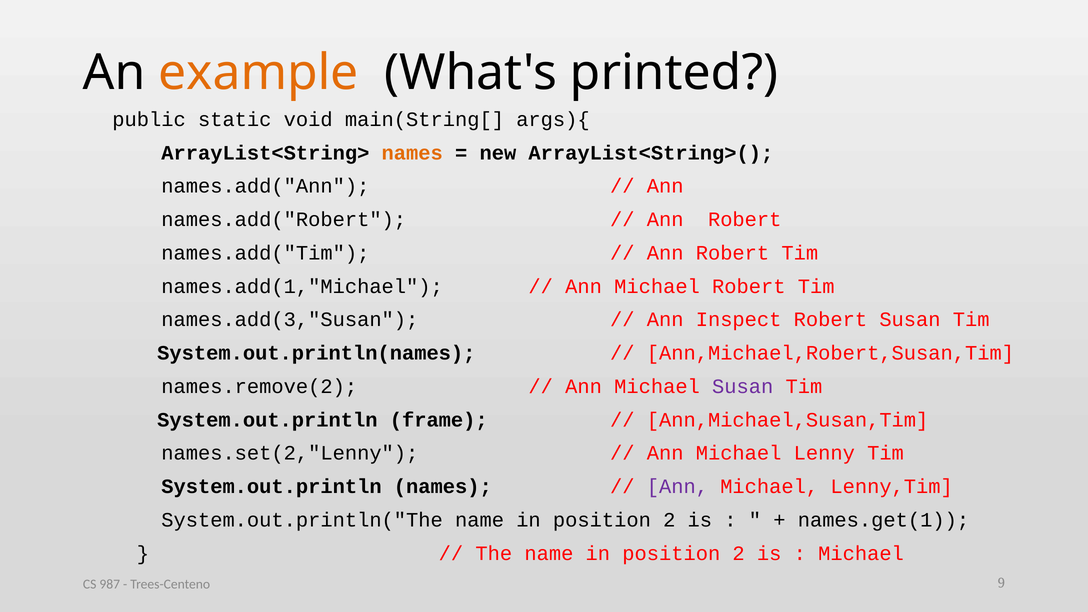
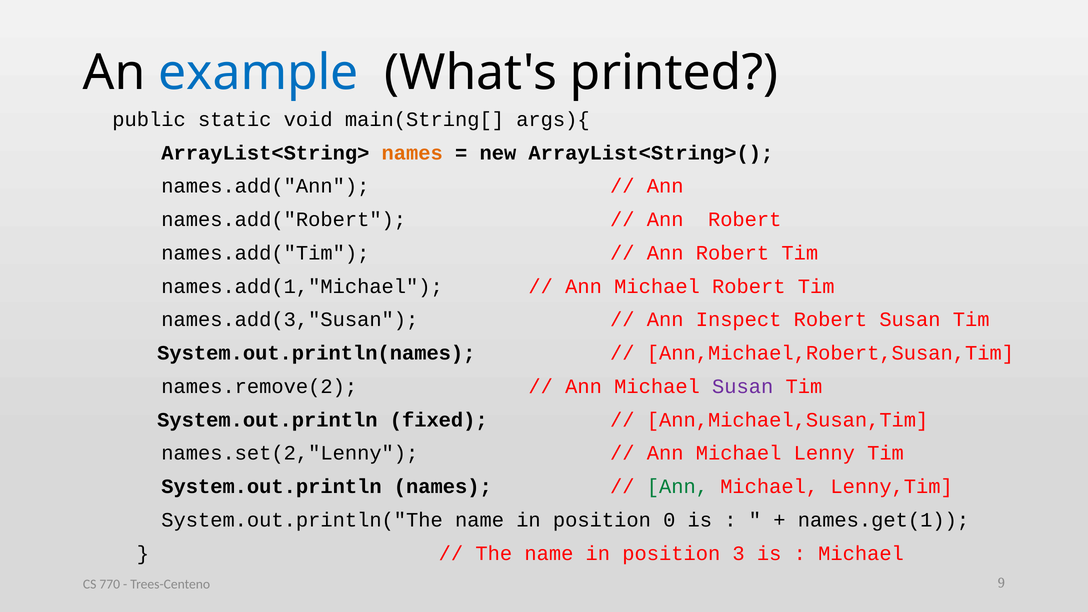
example colour: orange -> blue (258, 73)
frame: frame -> fixed (439, 420)
Ann colour: purple -> green (677, 487)
2: 2 -> 0 (669, 520)
2: 2 -> 3 (739, 553)
987: 987 -> 770 (110, 584)
